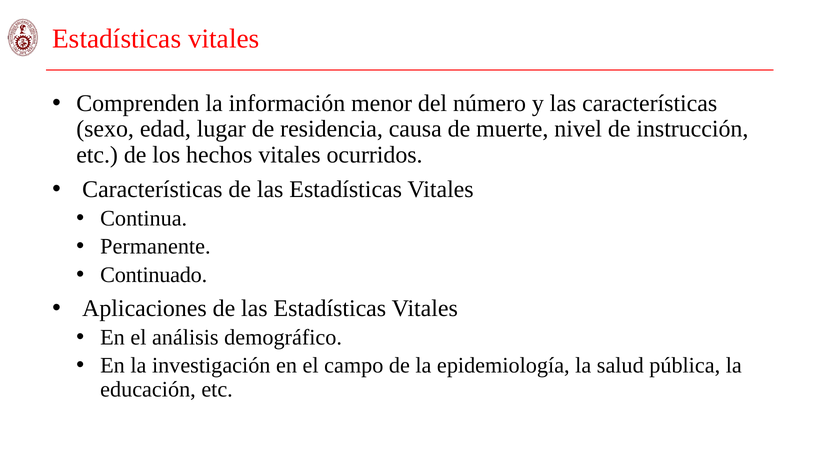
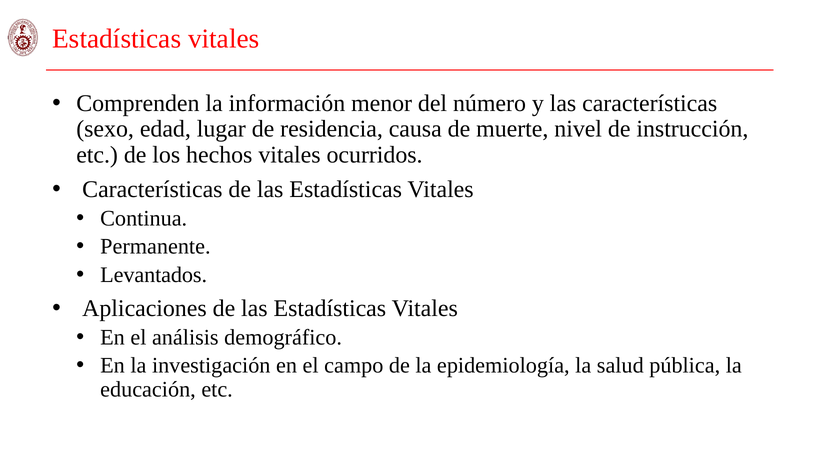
Continuado: Continuado -> Levantados (154, 275)
